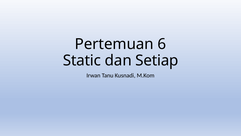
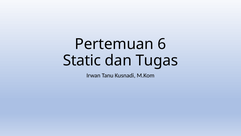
Setiap: Setiap -> Tugas (157, 60)
